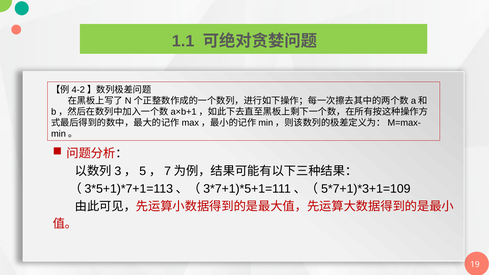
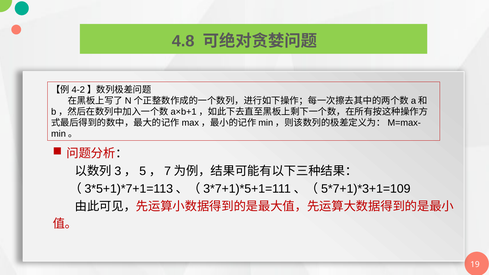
1.1: 1.1 -> 4.8 (183, 41)
